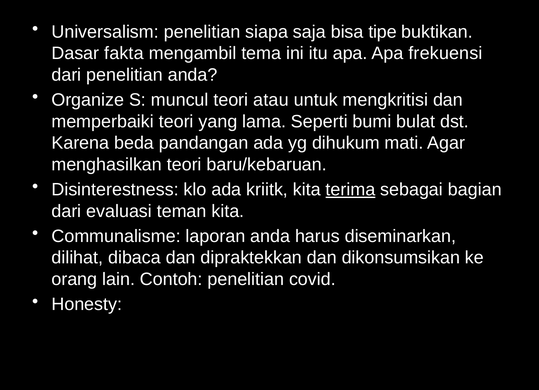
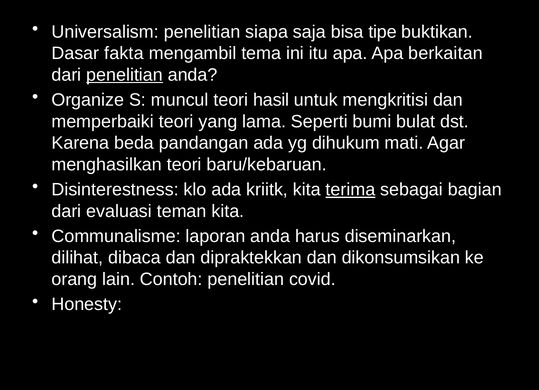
frekuensi: frekuensi -> berkaitan (446, 53)
penelitian underline: none -> present (125, 75)
atau: atau -> hasil (271, 100)
